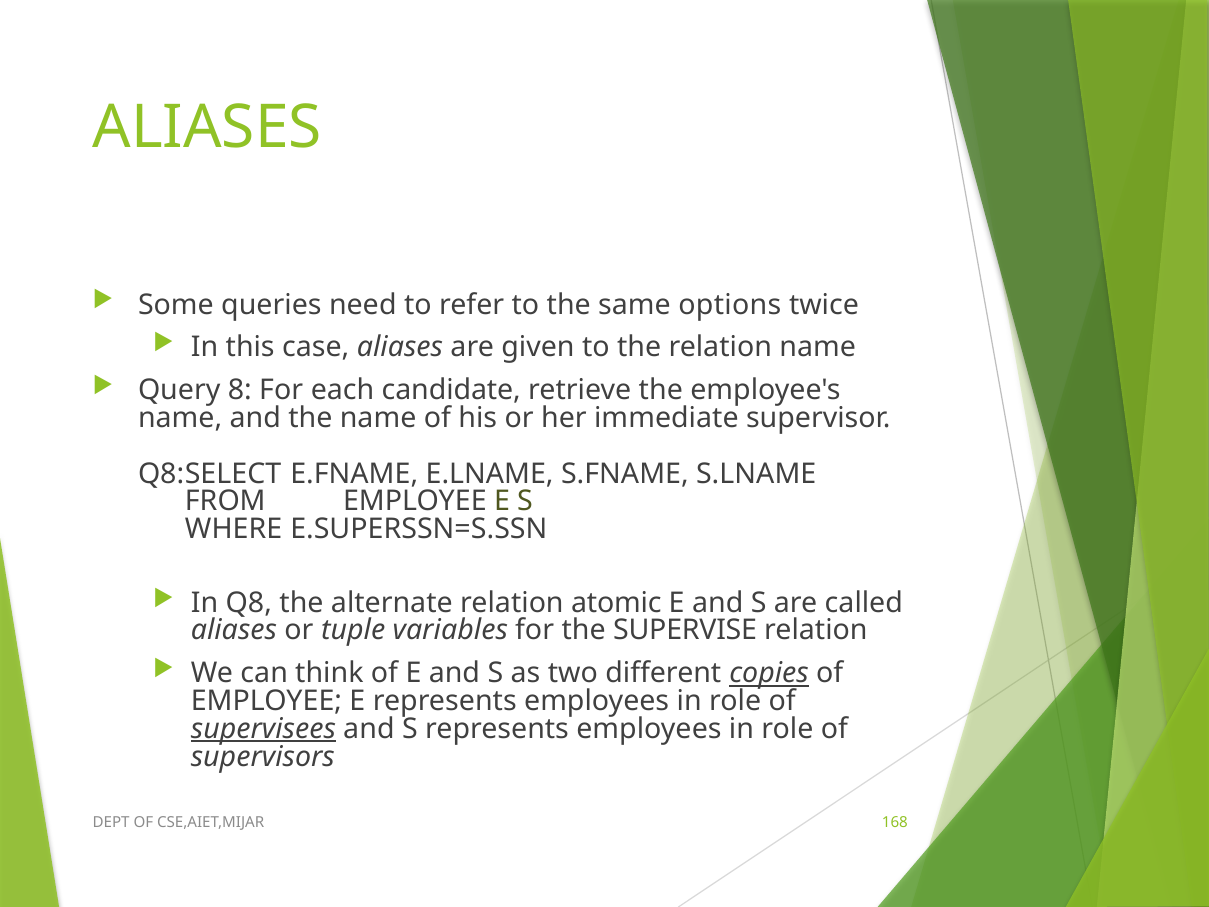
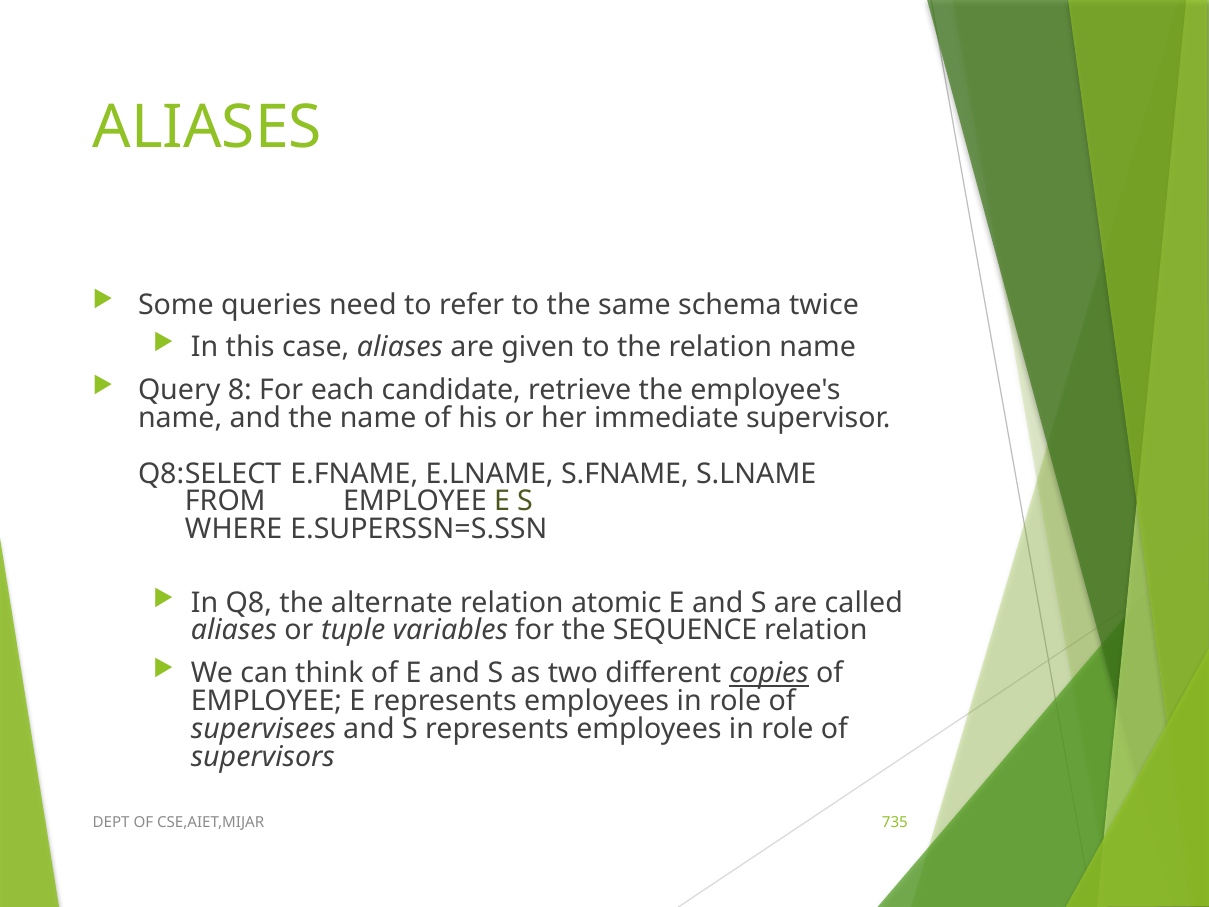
options: options -> schema (730, 305)
SUPERVISE: SUPERVISE -> SEQUENCE (685, 630)
supervisees underline: present -> none (263, 729)
168: 168 -> 735 (895, 823)
